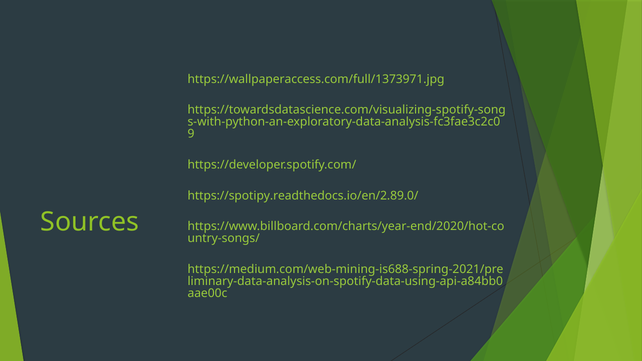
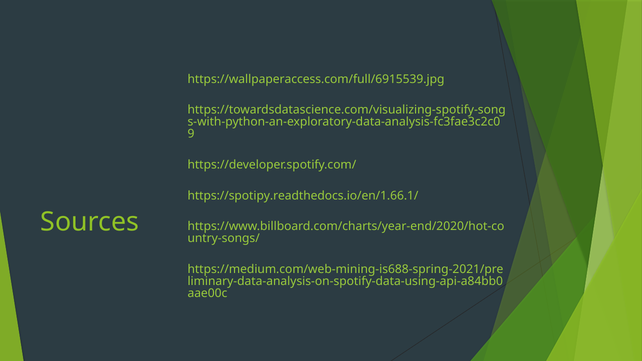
https://wallpaperaccess.com/full/1373971.jpg: https://wallpaperaccess.com/full/1373971.jpg -> https://wallpaperaccess.com/full/6915539.jpg (316, 79)
https://spotipy.readthedocs.io/en/2.89.0/: https://spotipy.readthedocs.io/en/2.89.0/ -> https://spotipy.readthedocs.io/en/1.66.1/ (303, 196)
